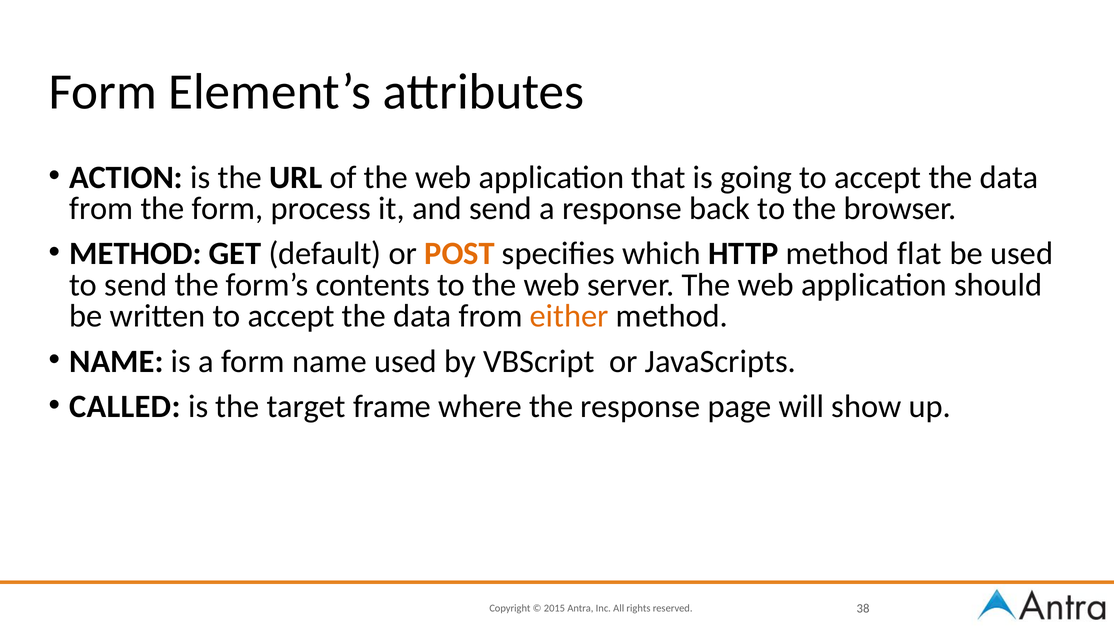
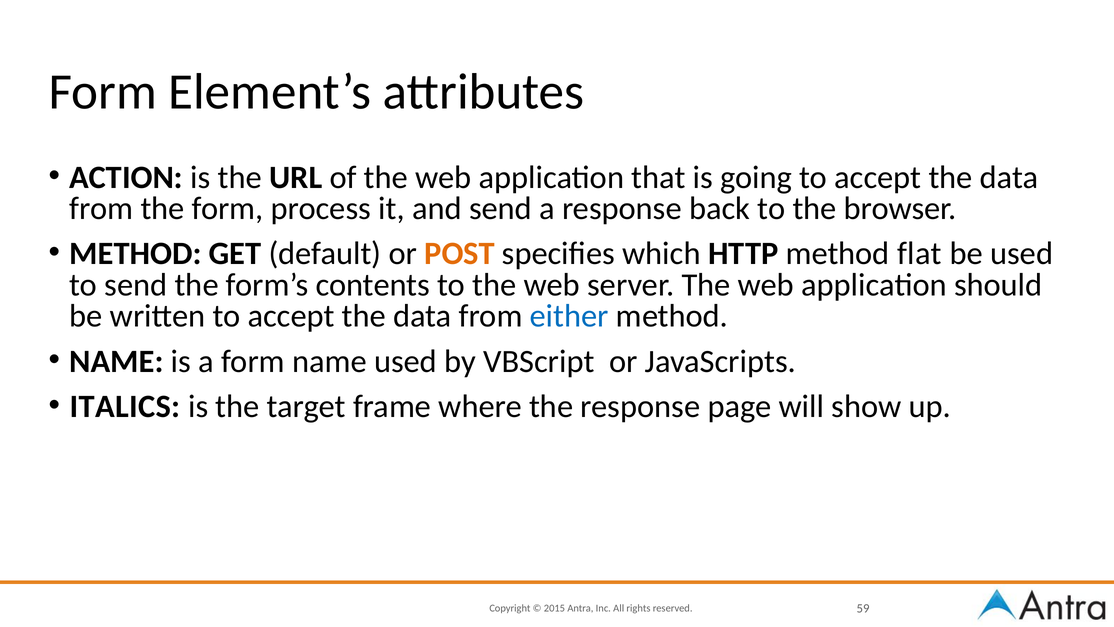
either colour: orange -> blue (569, 316)
CALLED: CALLED -> ITALICS (125, 406)
38: 38 -> 59 (863, 608)
